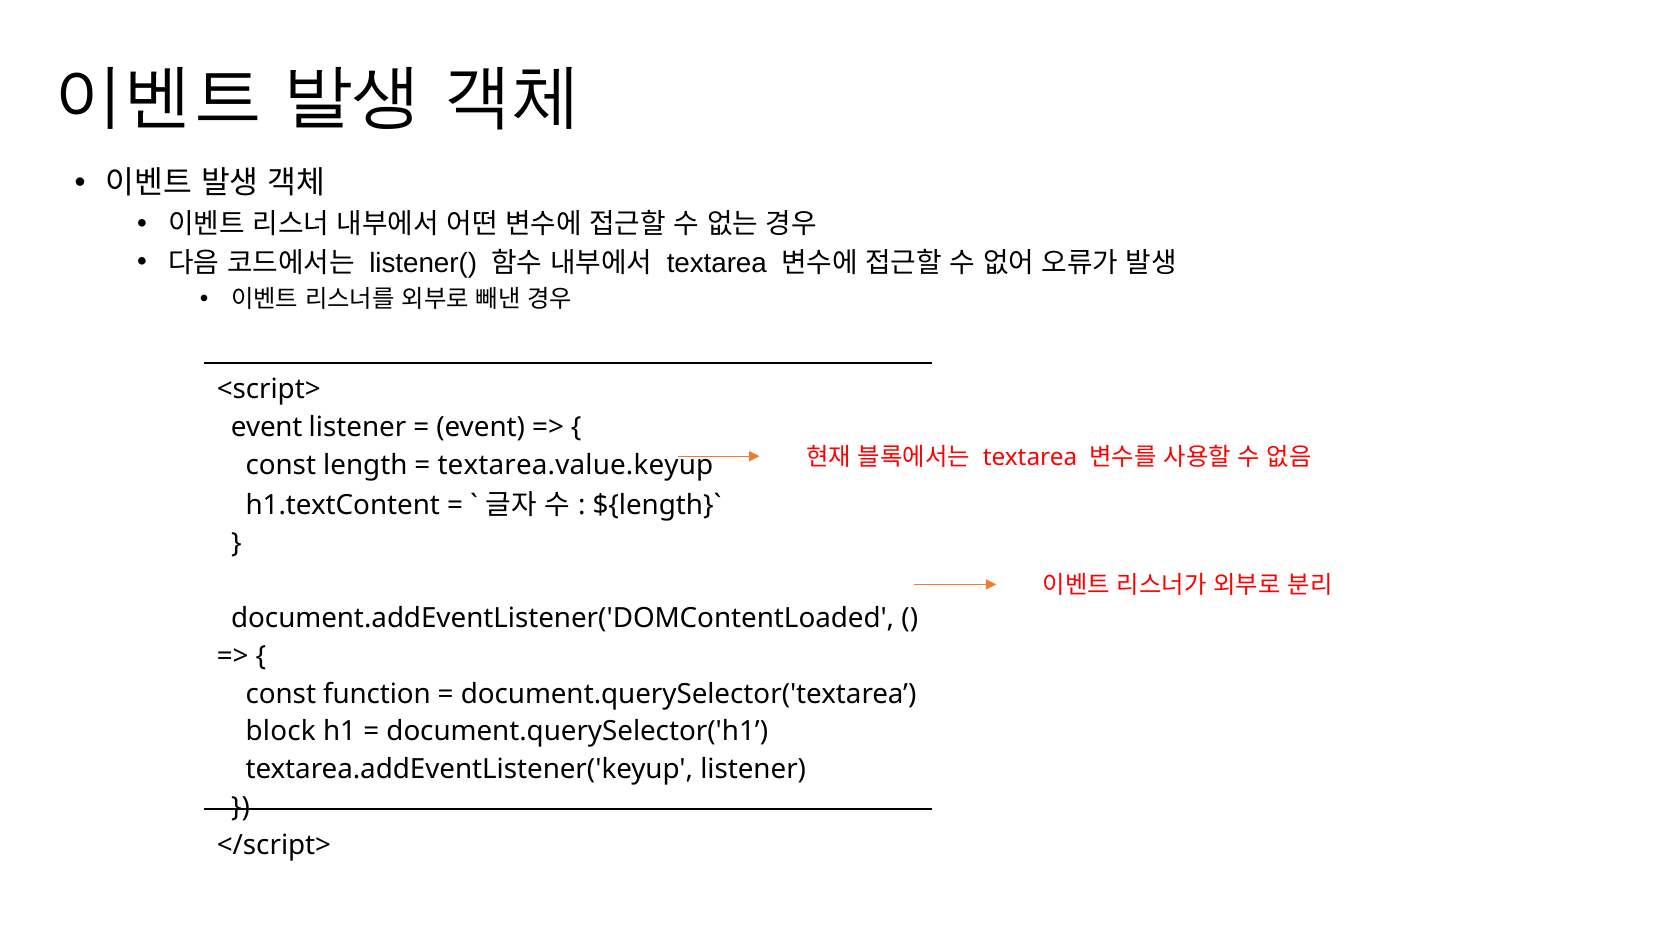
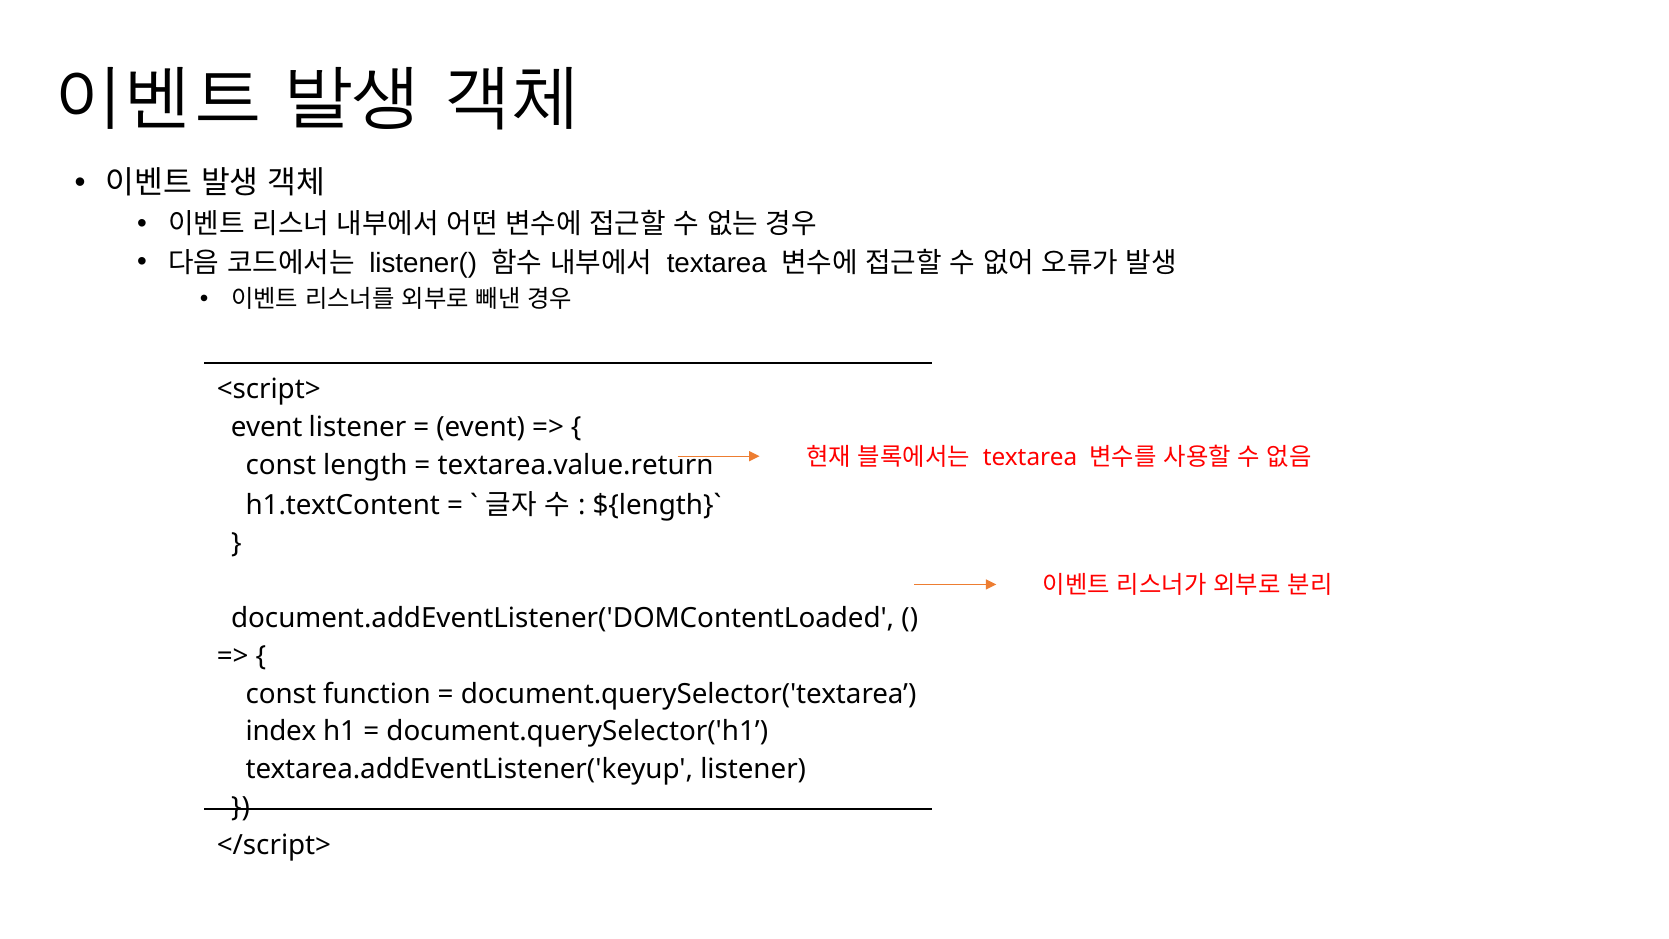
textarea.value.keyup: textarea.value.keyup -> textarea.value.return (576, 465)
block: block -> index (281, 732)
